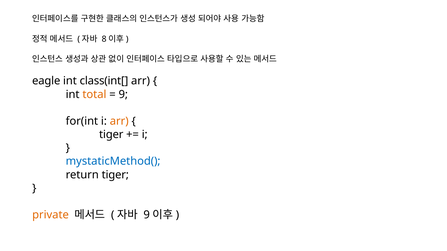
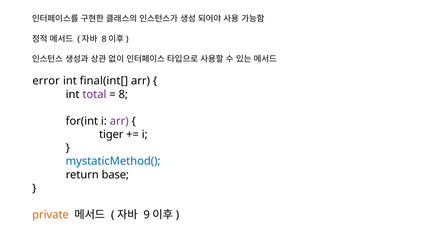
eagle: eagle -> error (46, 81)
class(int[: class(int[ -> final(int[ (104, 81)
total colour: orange -> purple (94, 95)
9: 9 -> 8 (123, 95)
arr colour: orange -> purple (119, 121)
return tiger: tiger -> base (115, 175)
